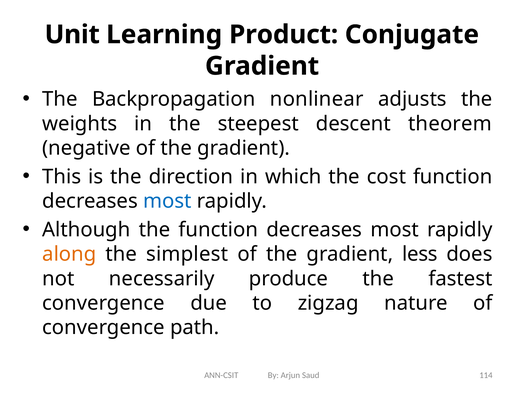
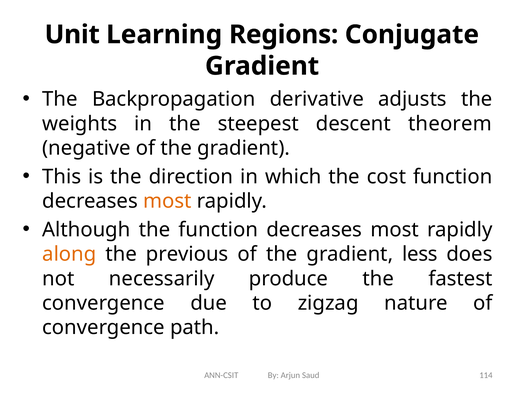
Product: Product -> Regions (284, 35)
nonlinear: nonlinear -> derivative (317, 99)
most colour: blue -> orange (167, 201)
simplest: simplest -> previous (187, 254)
